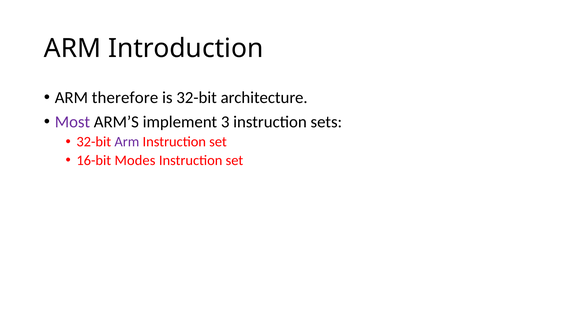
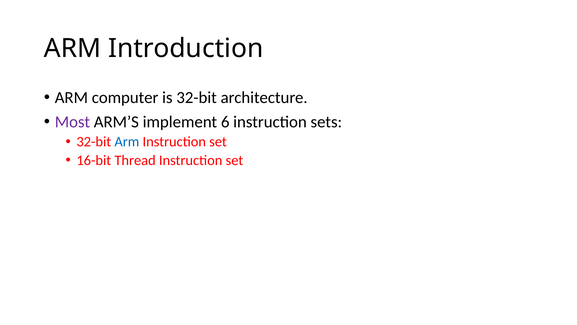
therefore: therefore -> computer (125, 98)
3: 3 -> 6 (225, 122)
Arm colour: purple -> blue (127, 142)
Modes: Modes -> Thread (135, 160)
